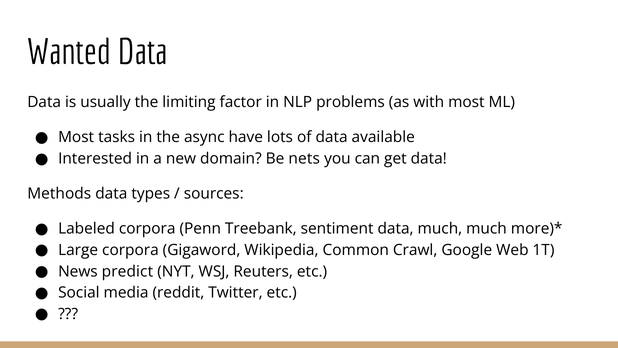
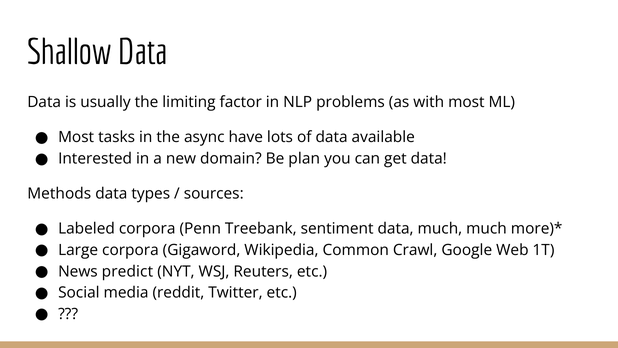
Wanted: Wanted -> Shallow (69, 52)
nets: nets -> plan (304, 158)
